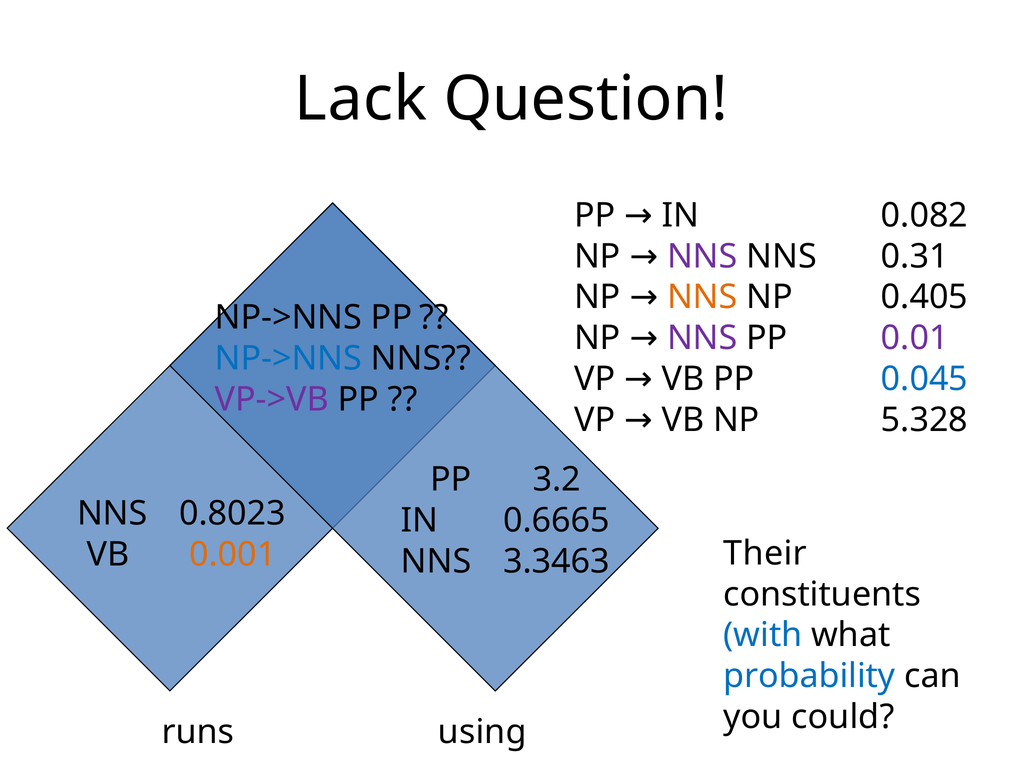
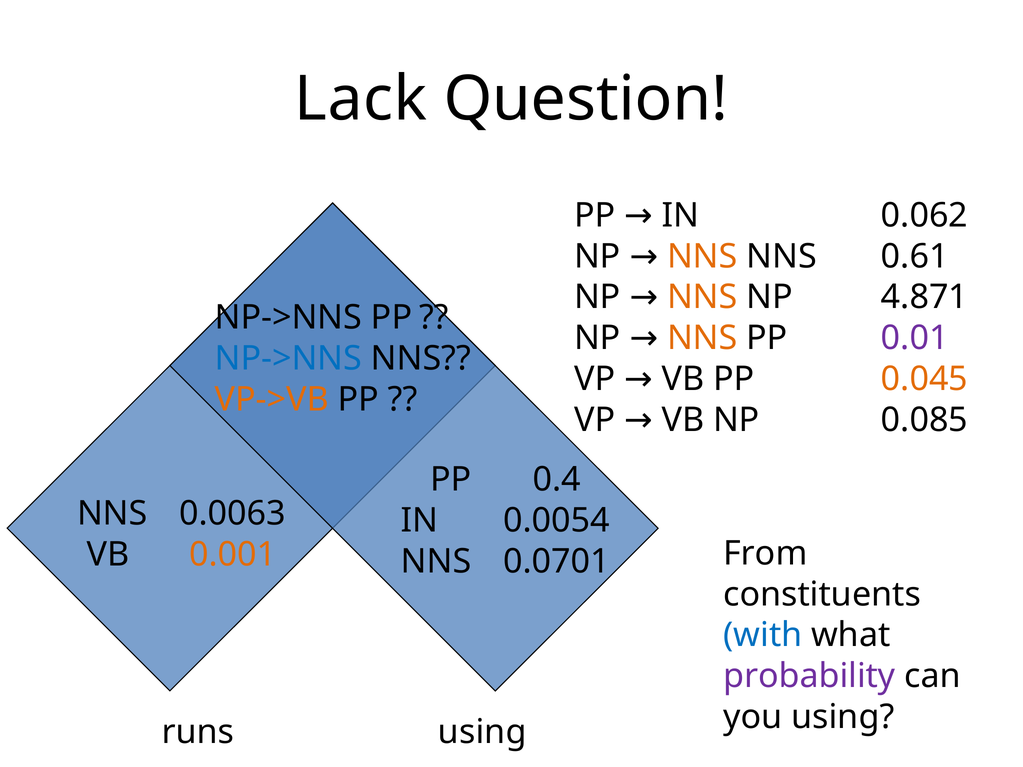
0.082: 0.082 -> 0.062 (924, 215)
NNS colour: purple -> orange (702, 256)
0.31: 0.31 -> 0.61 (915, 256)
0.405: 0.405 -> 4.871 (924, 297)
NNS colour: purple -> orange (702, 338)
0.045 colour: blue -> orange (924, 379)
VP->VB colour: purple -> orange (272, 400)
5.328: 5.328 -> 0.085 (924, 420)
3.2: 3.2 -> 0.4 (557, 480)
0.8023: 0.8023 -> 0.0063 (233, 514)
0.6665: 0.6665 -> 0.0054 (557, 521)
Their: Their -> From (765, 554)
3.3463: 3.3463 -> 0.0701 (557, 562)
probability colour: blue -> purple (809, 676)
you could: could -> using (843, 717)
